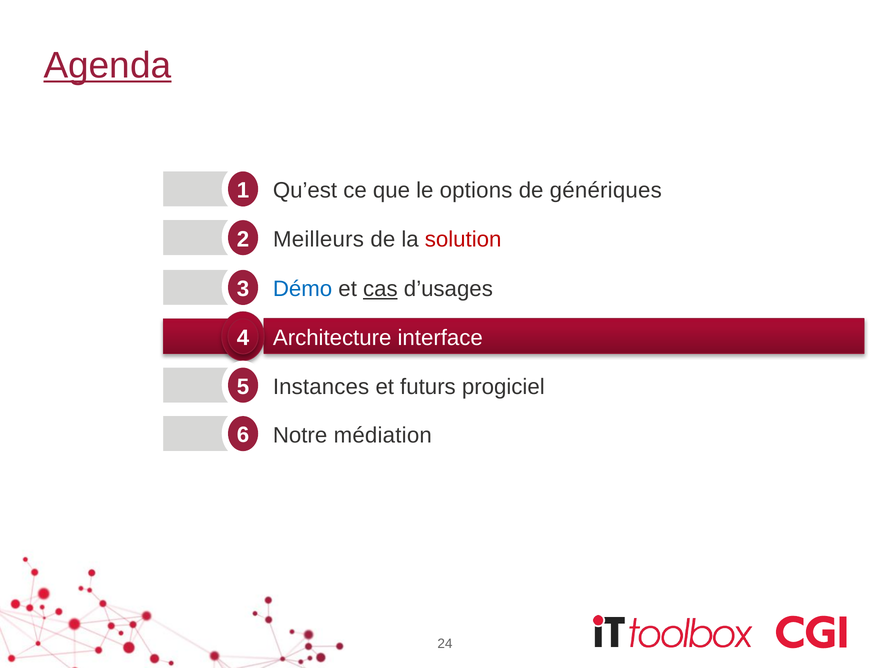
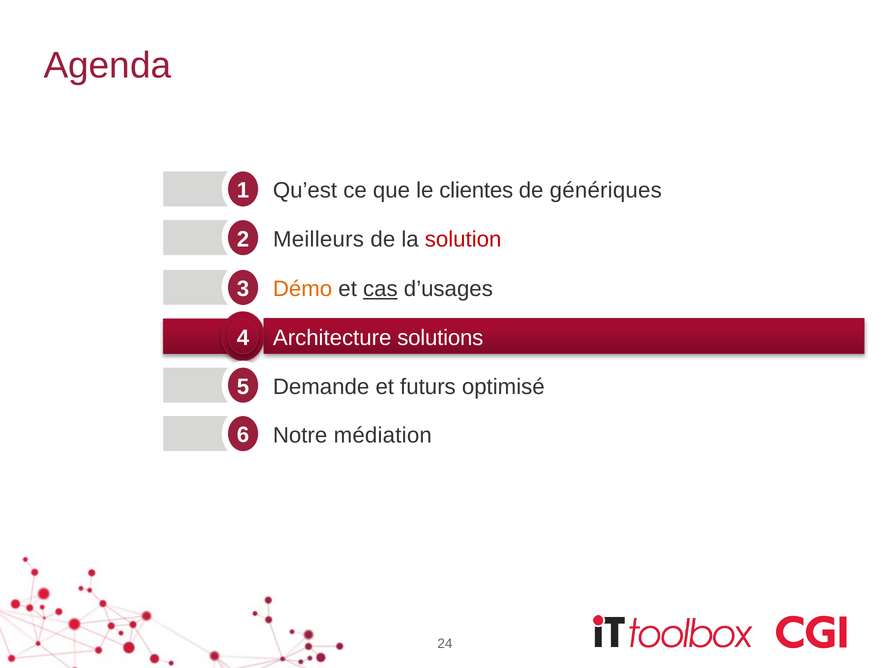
Agenda underline: present -> none (107, 65)
options: options -> clientes (476, 190)
Démo colour: blue -> orange (303, 289)
interface: interface -> solutions (440, 338)
Instances: Instances -> Demande (321, 387)
progiciel: progiciel -> optimisé (503, 387)
